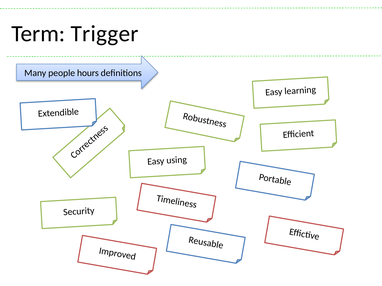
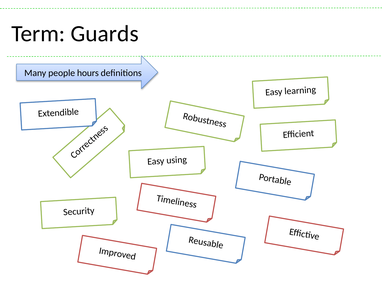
Trigger: Trigger -> Guards (105, 34)
